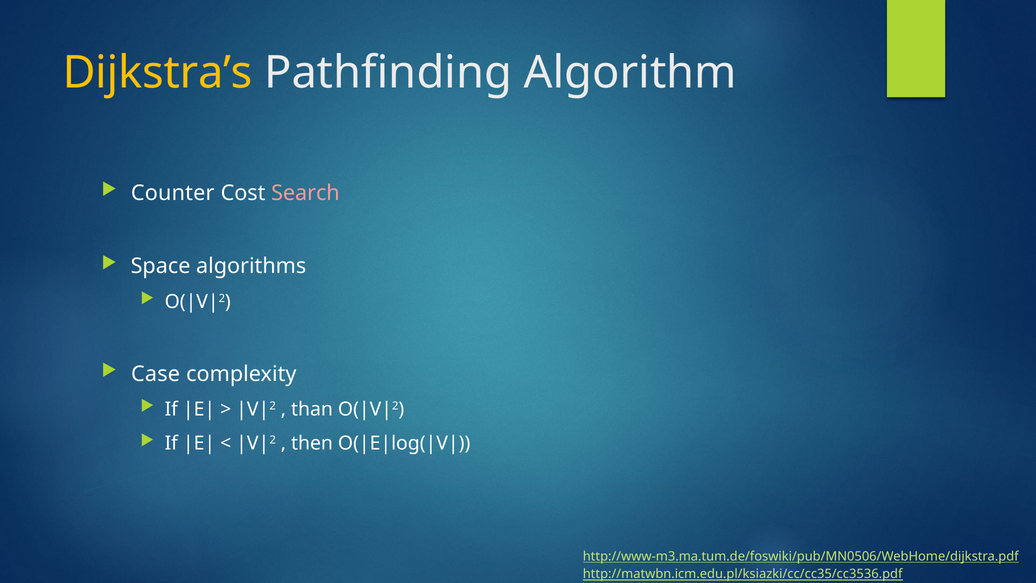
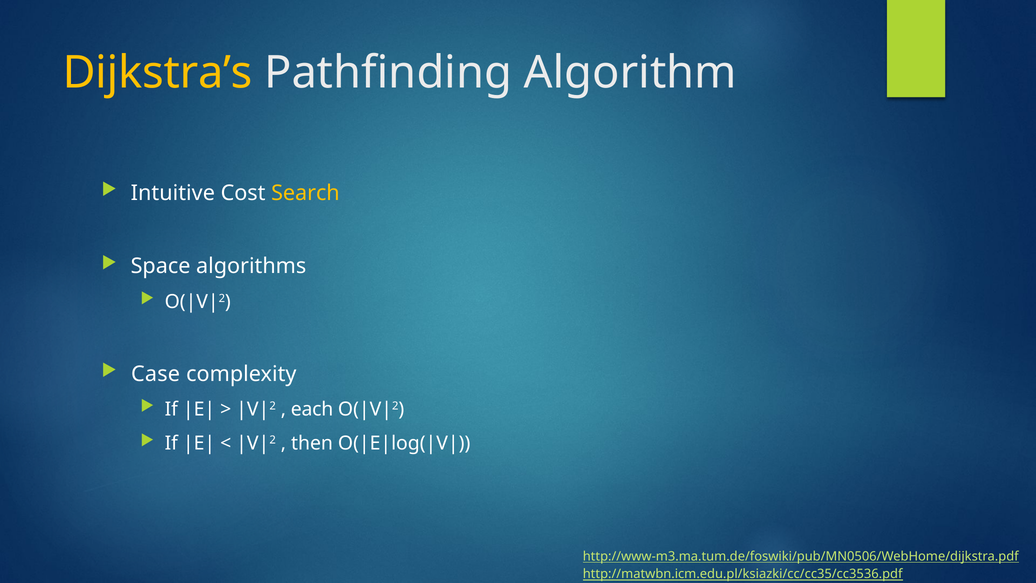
Counter: Counter -> Intuitive (173, 193)
Search colour: pink -> yellow (305, 193)
than: than -> each (312, 409)
